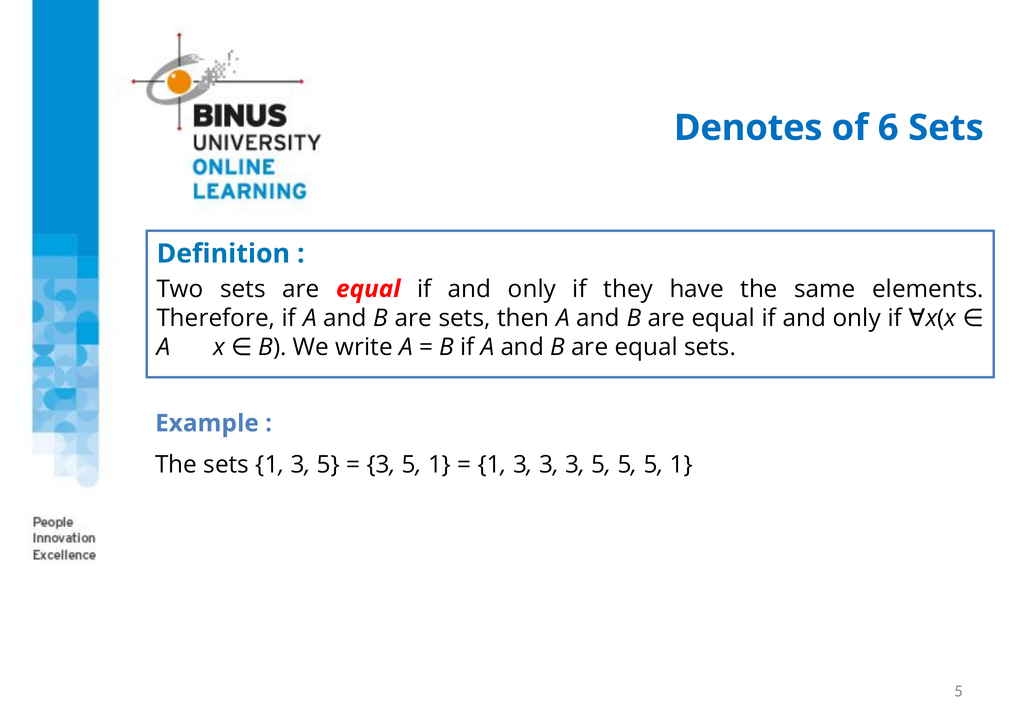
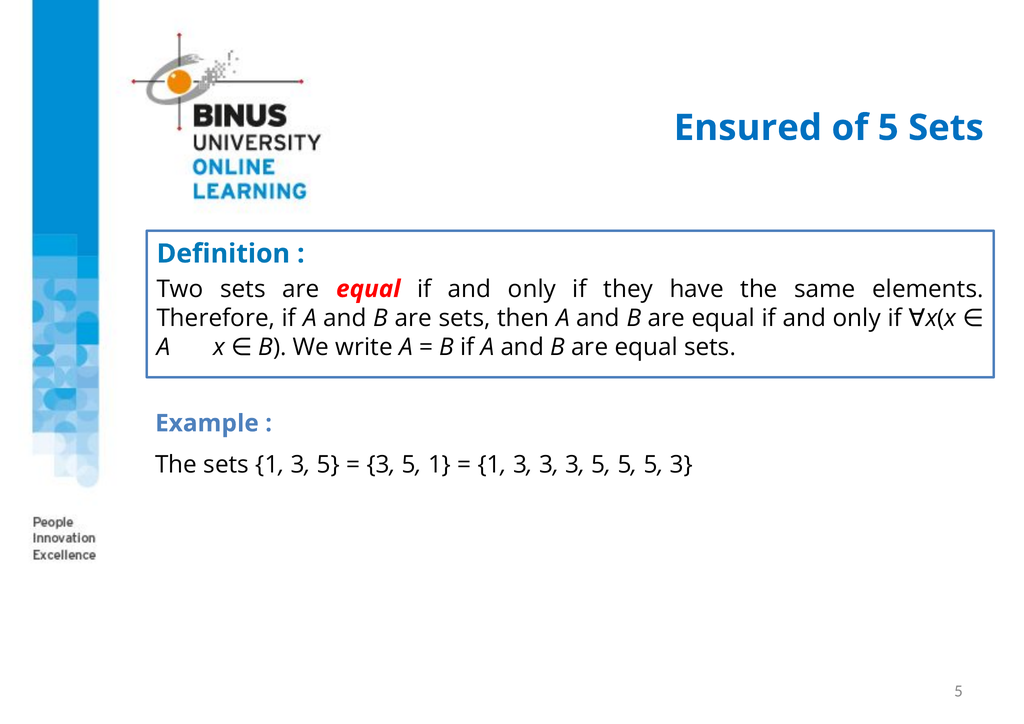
Denotes: Denotes -> Ensured (748, 128)
of 6: 6 -> 5 (888, 128)
5 5 1: 1 -> 3 (681, 465)
